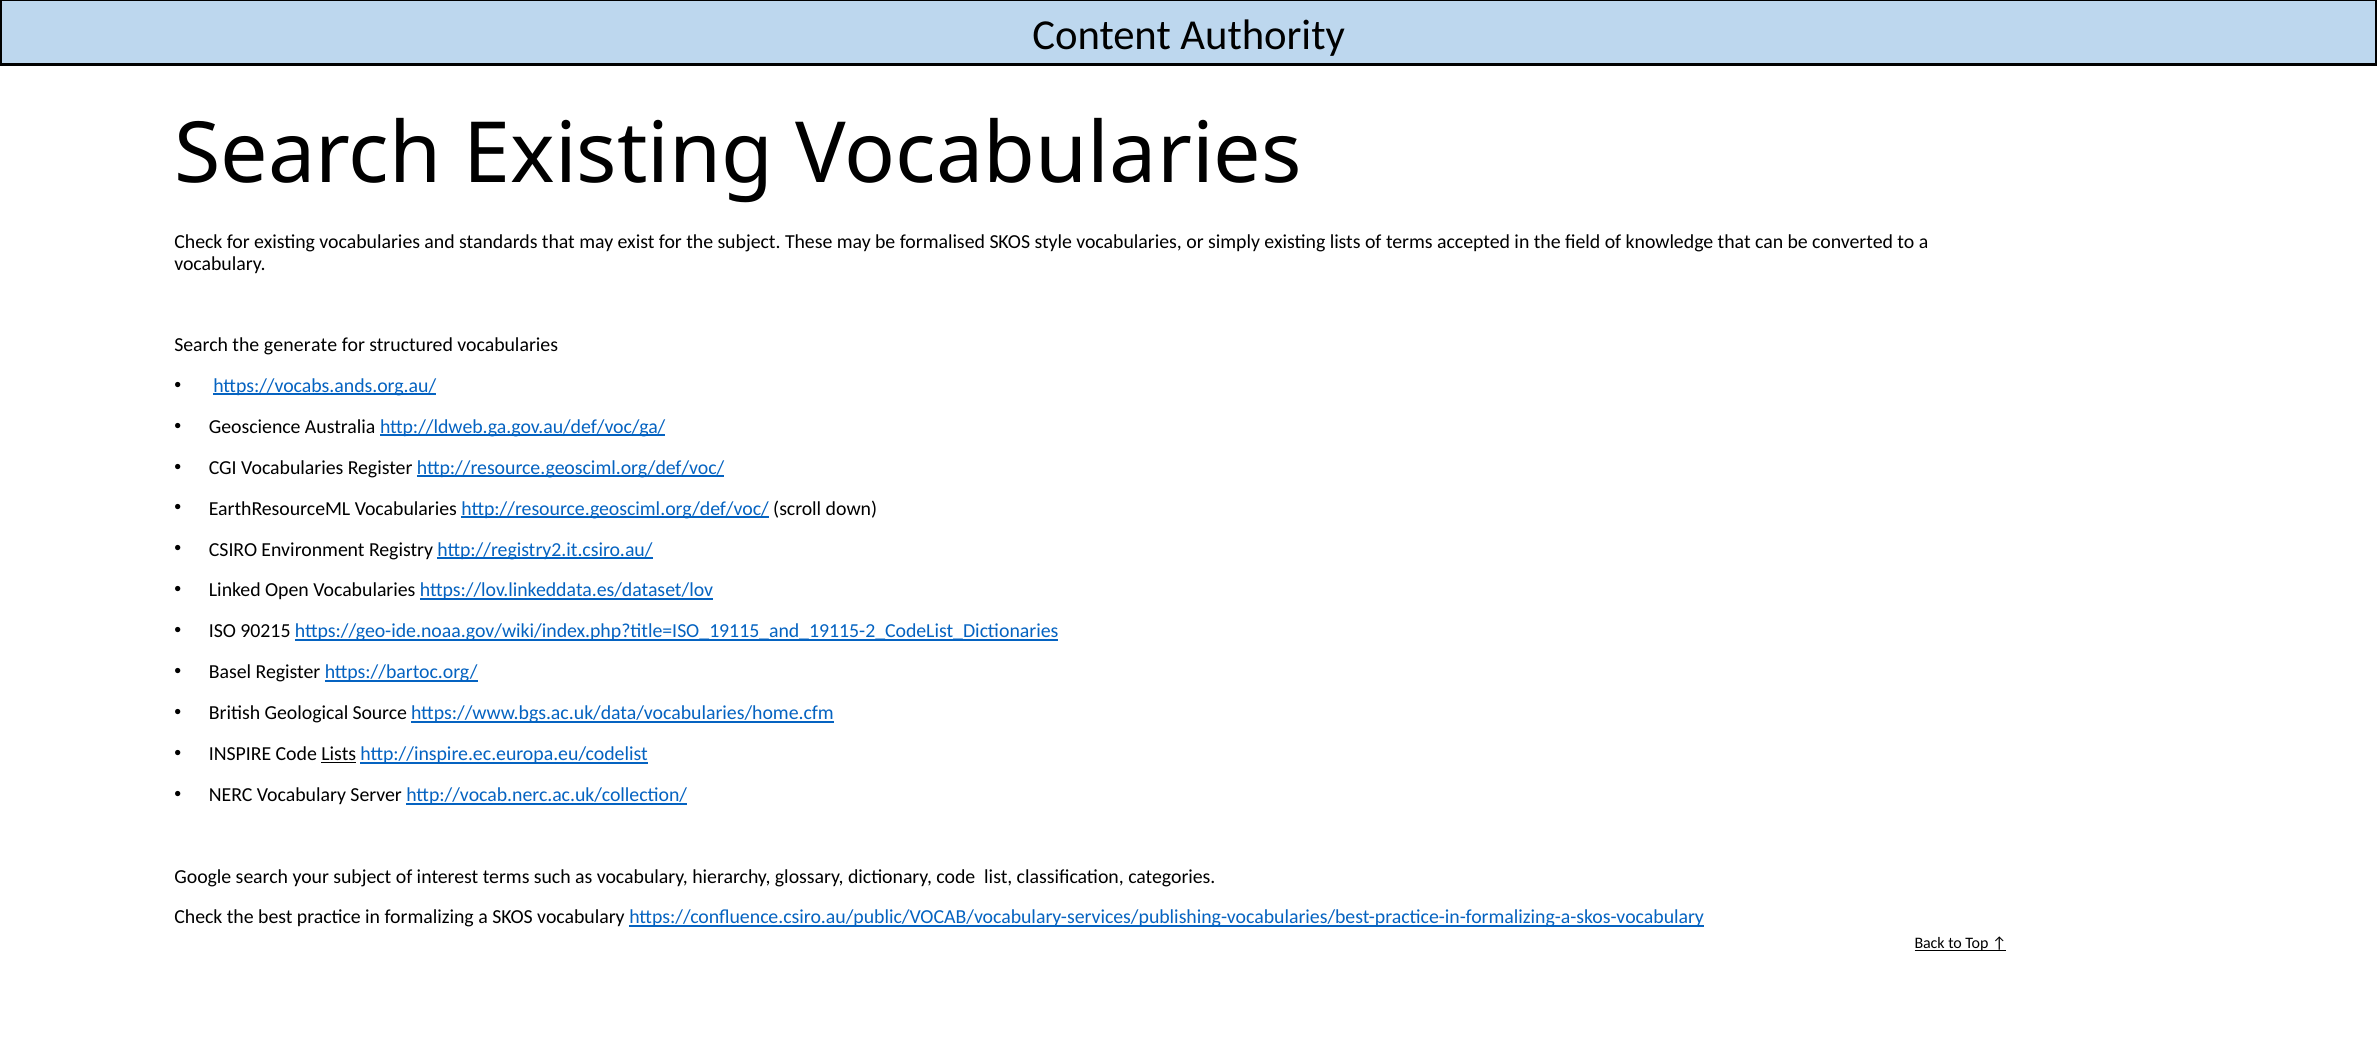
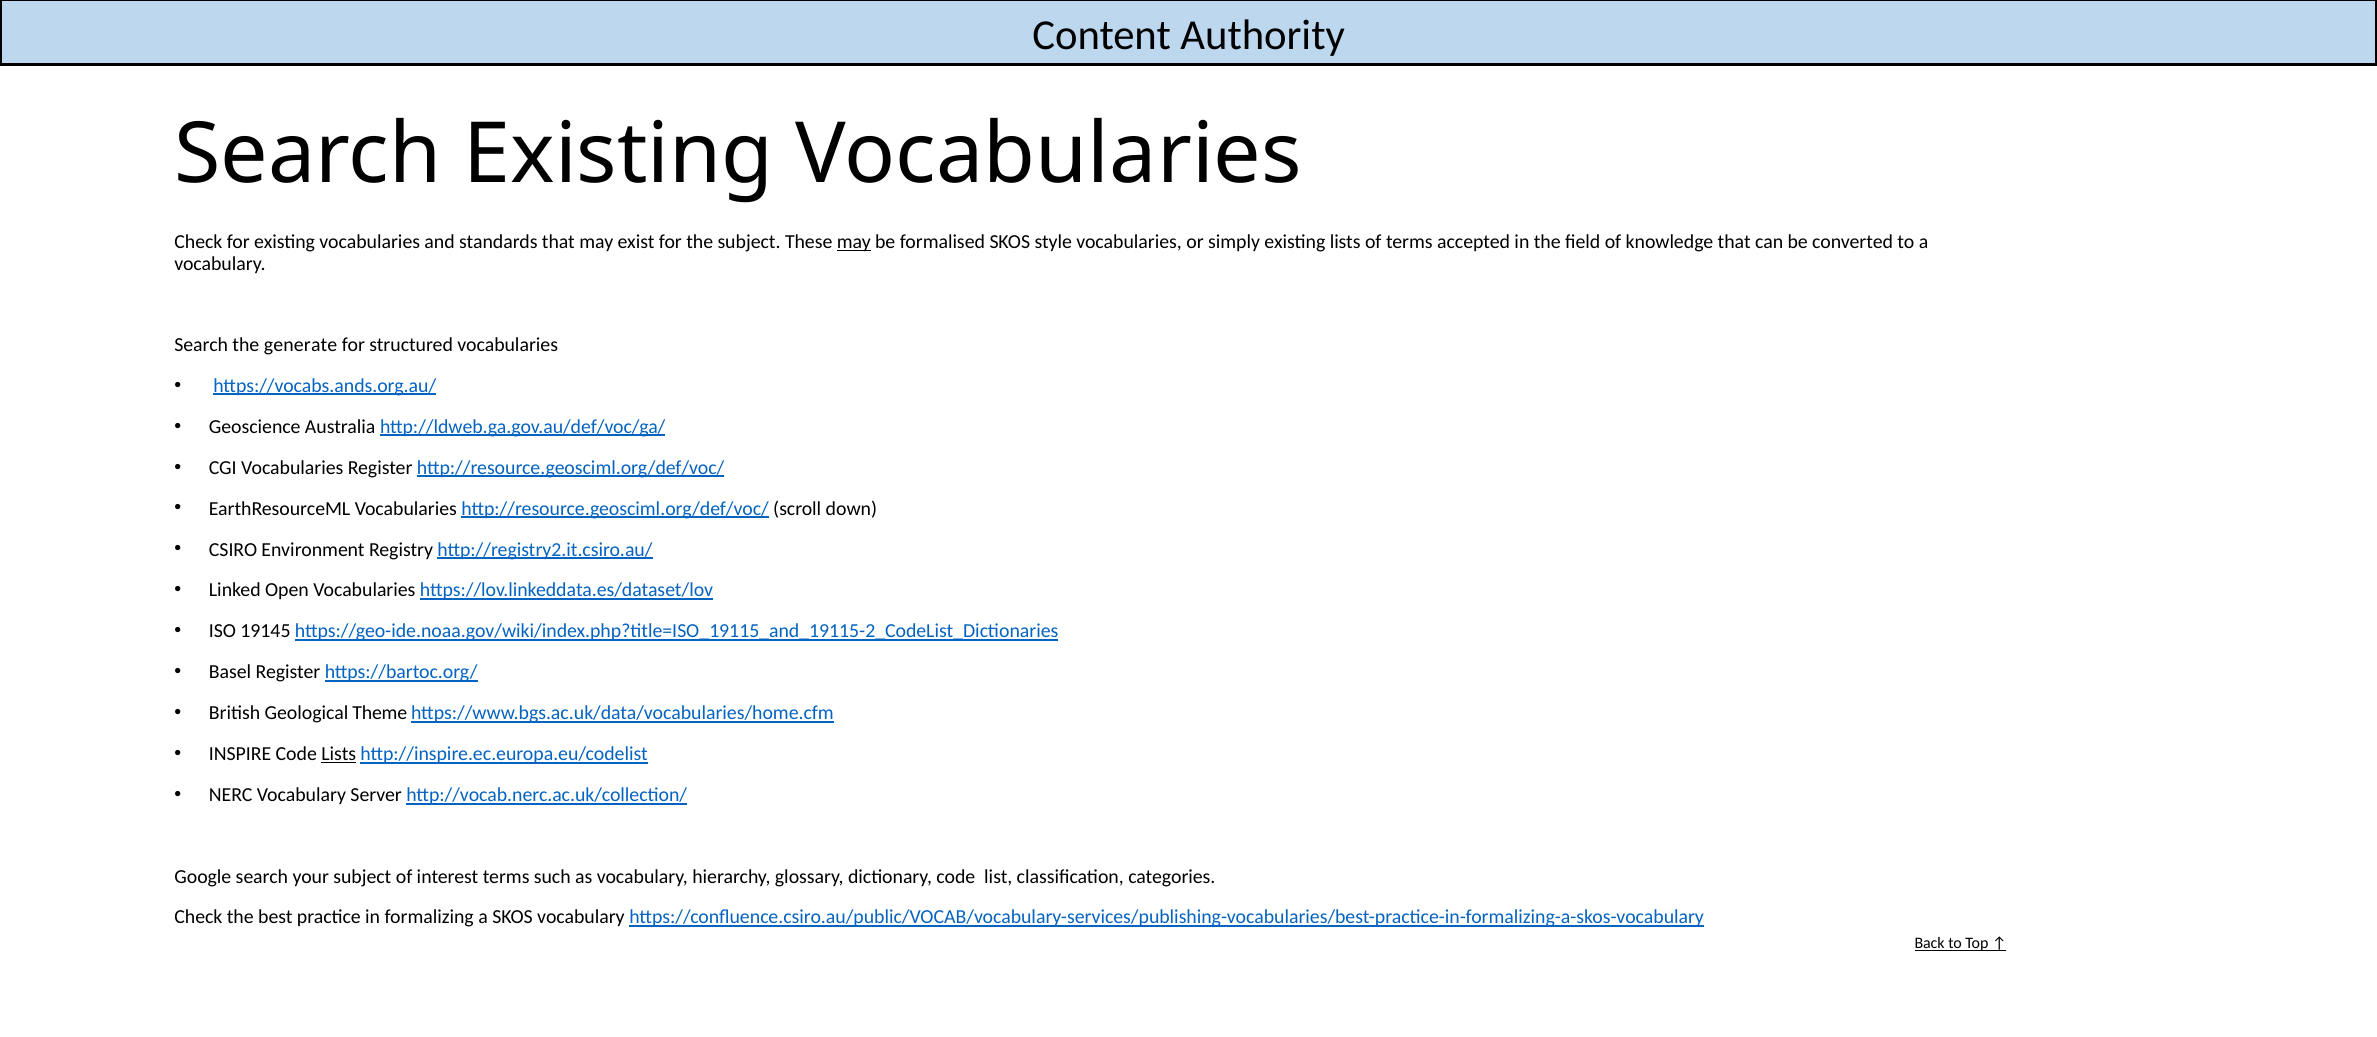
may underline: none -> present (854, 242)
90215: 90215 -> 19145 (265, 632)
Source: Source -> Theme (380, 714)
